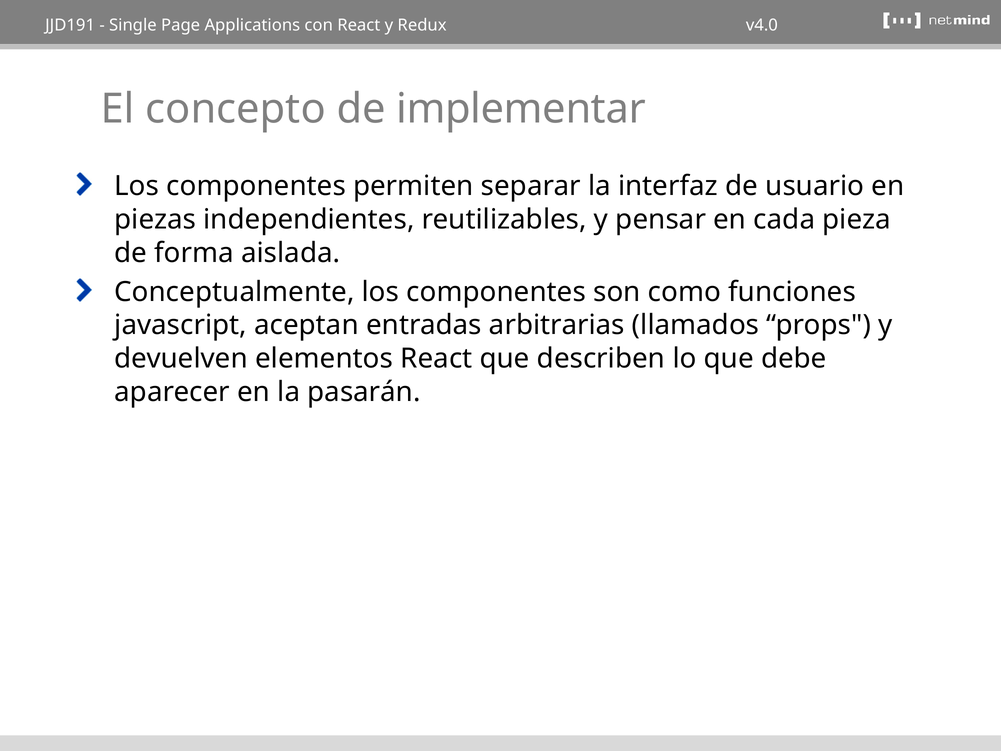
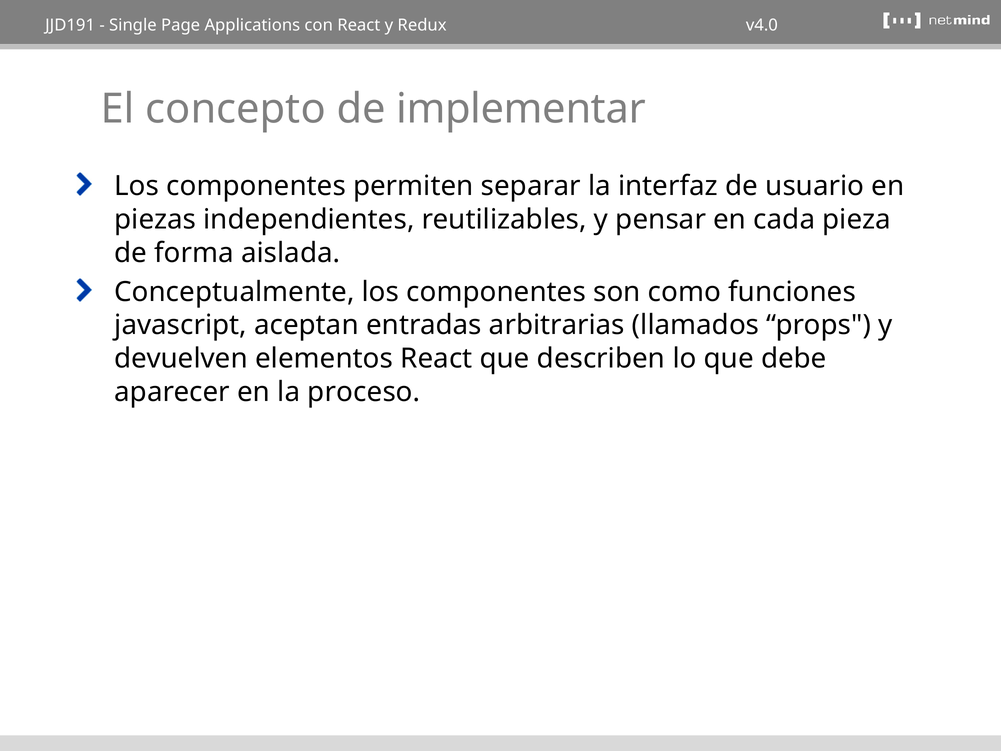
pasarán: pasarán -> proceso (364, 392)
